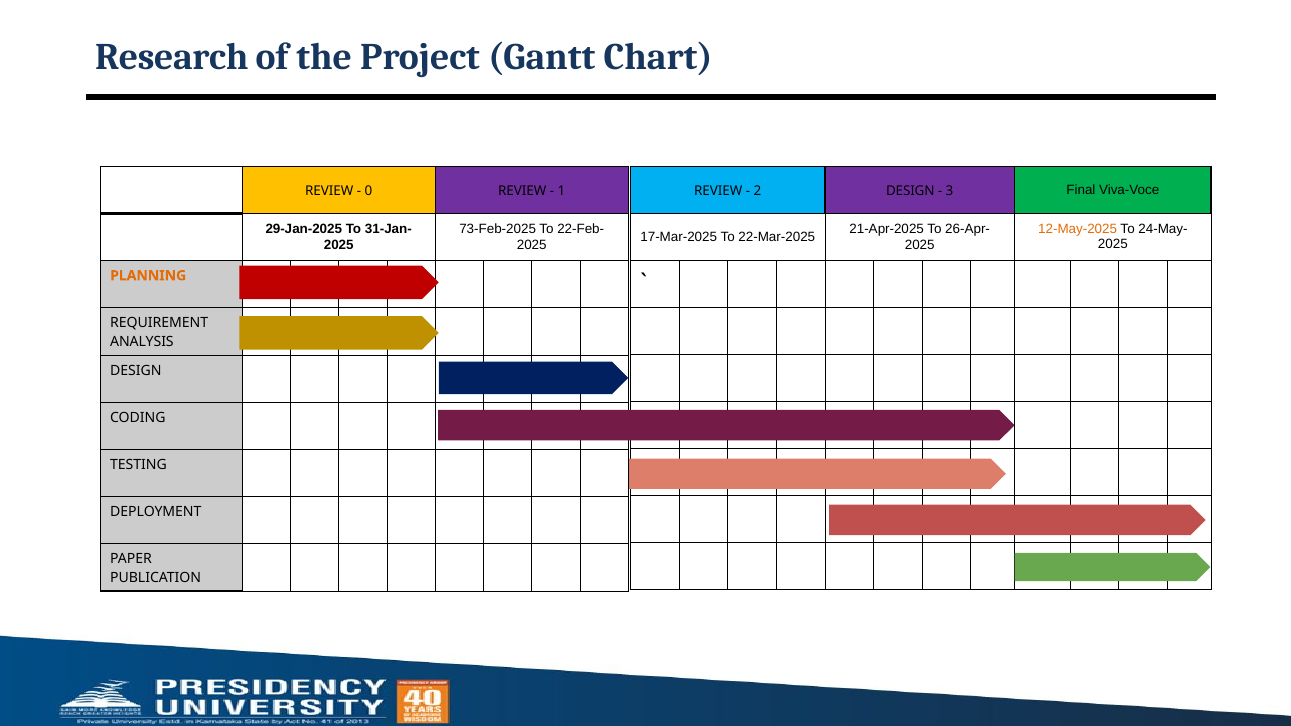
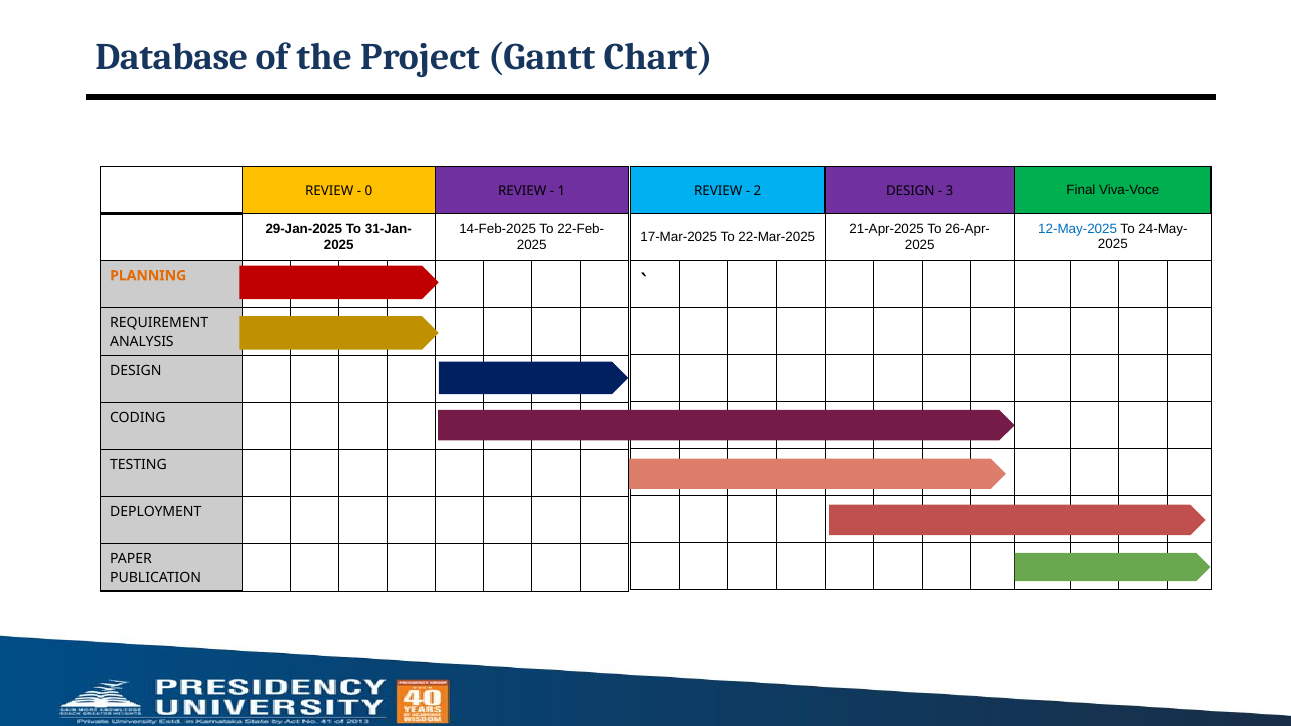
Research: Research -> Database (172, 57)
12-May-2025 colour: orange -> blue (1078, 229)
73-Feb-2025: 73-Feb-2025 -> 14-Feb-2025 (498, 230)
